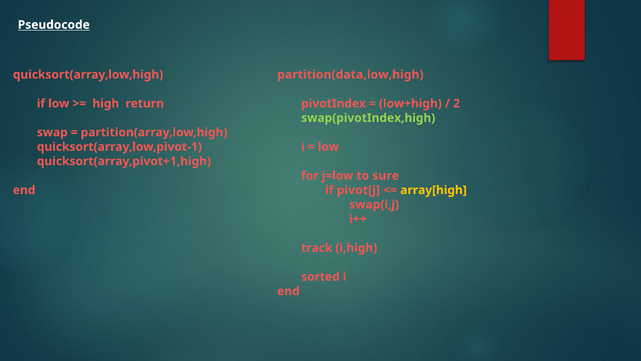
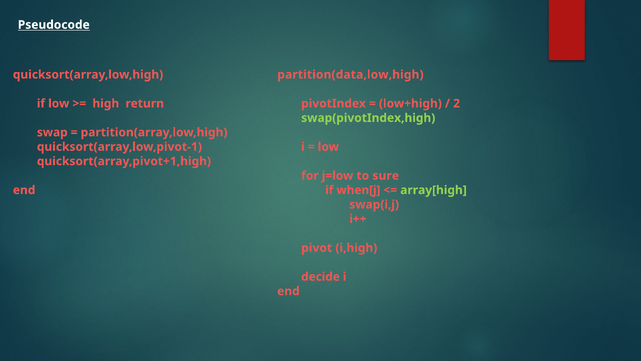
pivot[j: pivot[j -> when[j (358, 190)
array[high colour: yellow -> light green (433, 190)
track: track -> pivot (317, 248)
sorted: sorted -> decide (320, 276)
